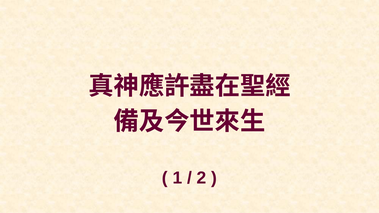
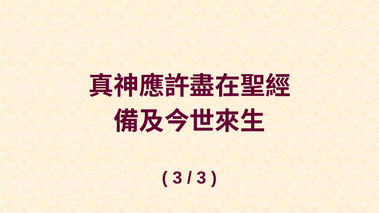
1: 1 -> 3 (177, 178)
2: 2 -> 3 (201, 178)
